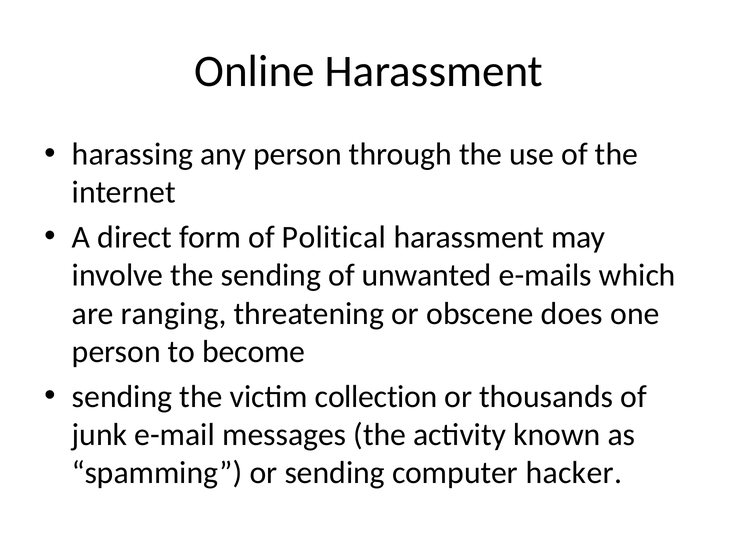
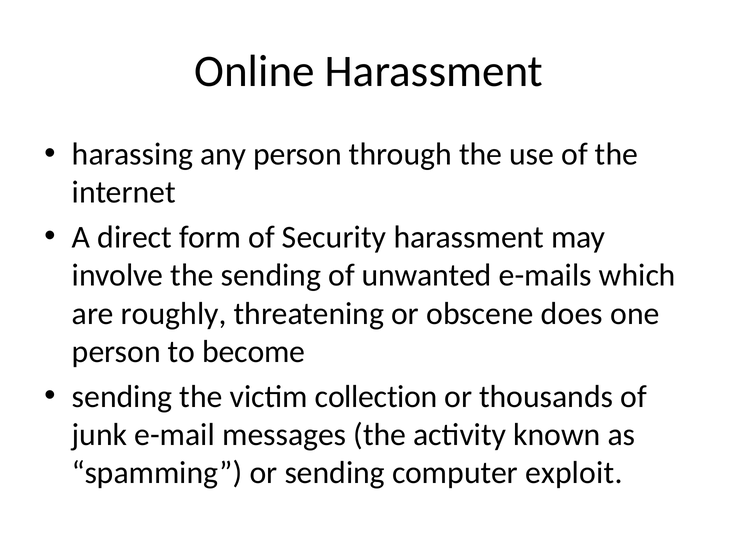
Political: Political -> Security (334, 237)
ranging: ranging -> roughly (174, 313)
hacker: hacker -> exploit (574, 472)
